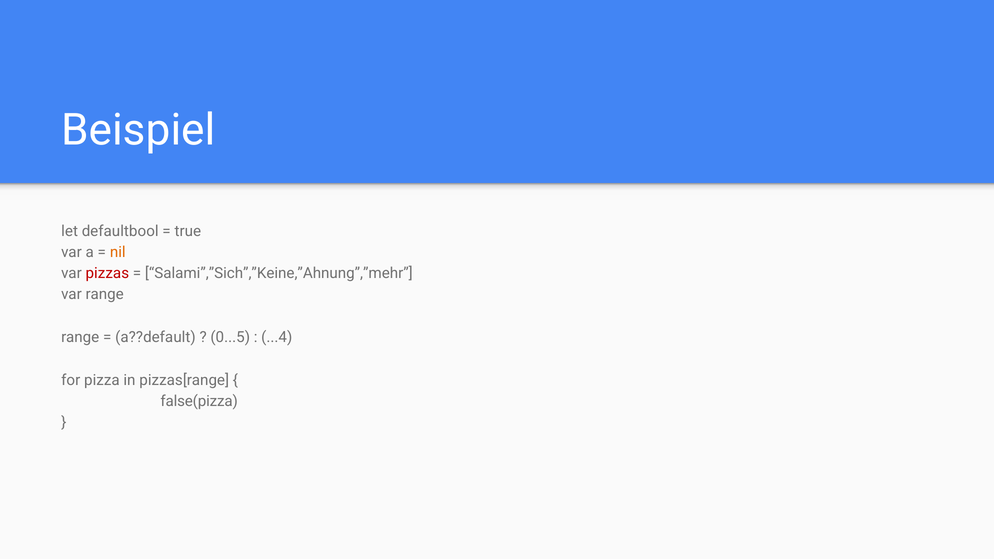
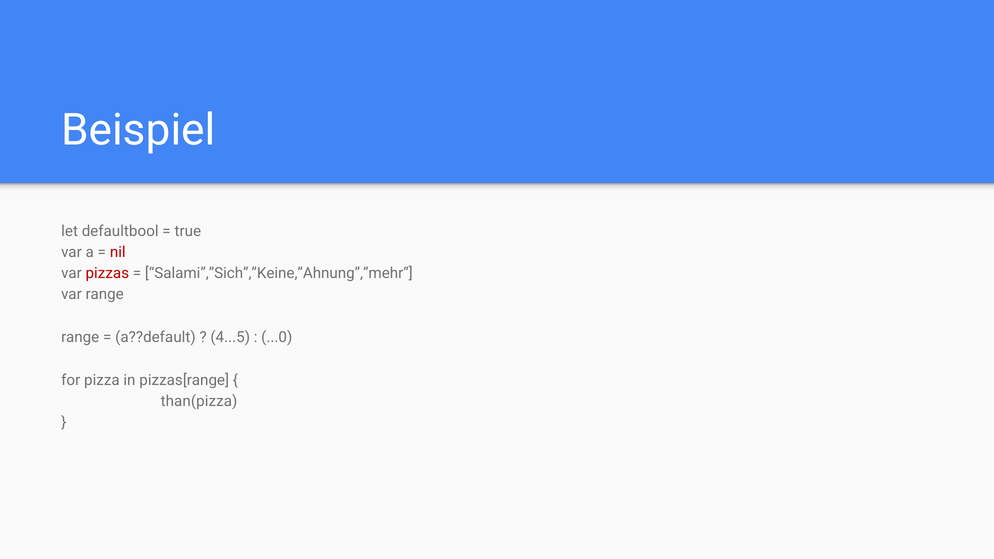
nil colour: orange -> red (118, 252)
0...5: 0...5 -> 4...5 (230, 337)
...4: ...4 -> ...0 (277, 337)
false(pizza: false(pizza -> than(pizza (199, 401)
